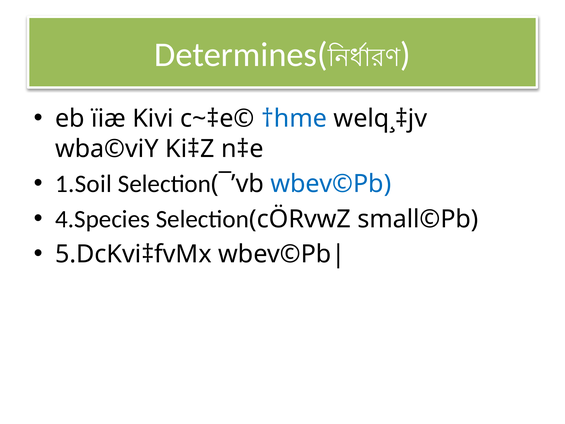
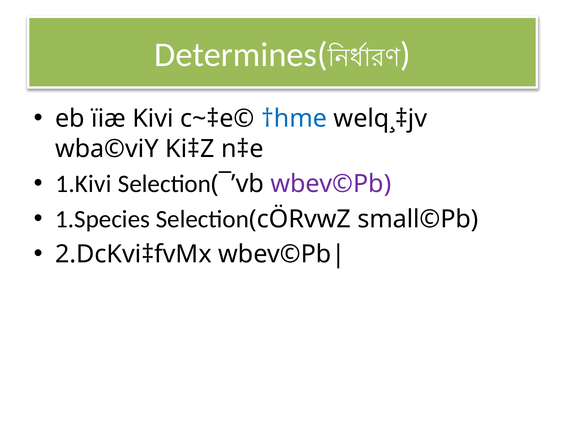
1.Soil: 1.Soil -> 1.Kivi (83, 184)
wbev©Pb colour: blue -> purple (331, 184)
4.Species: 4.Species -> 1.Species (103, 219)
5.DcKvi‡fvMx: 5.DcKvi‡fvMx -> 2.DcKvi‡fvMx (133, 254)
